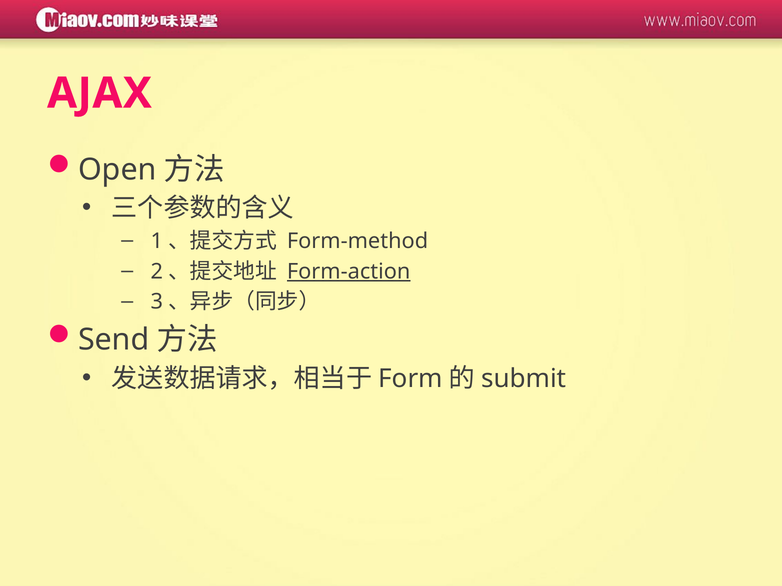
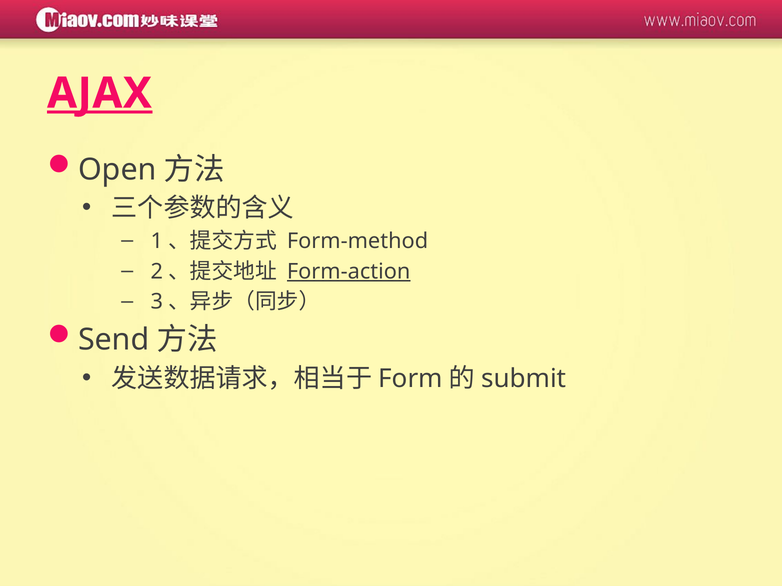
AJAX underline: none -> present (99, 93)
